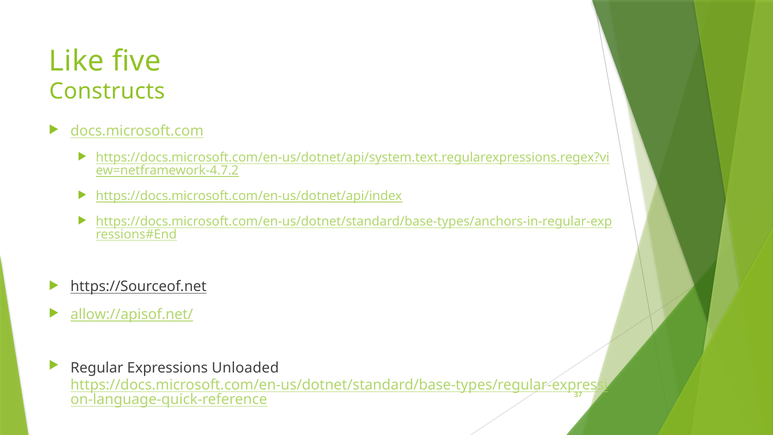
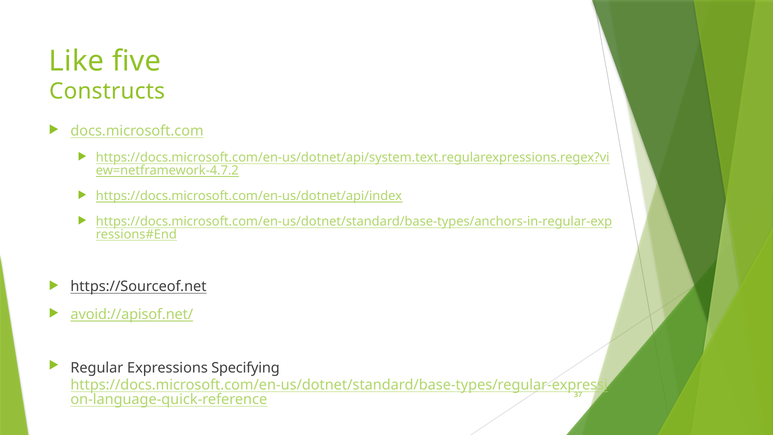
allow://apisof.net/: allow://apisof.net/ -> avoid://apisof.net/ (132, 314)
Unloaded: Unloaded -> Specifying (245, 368)
